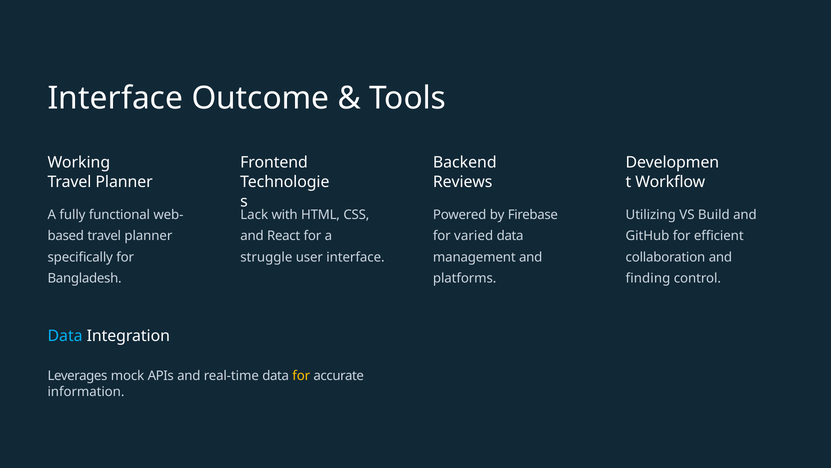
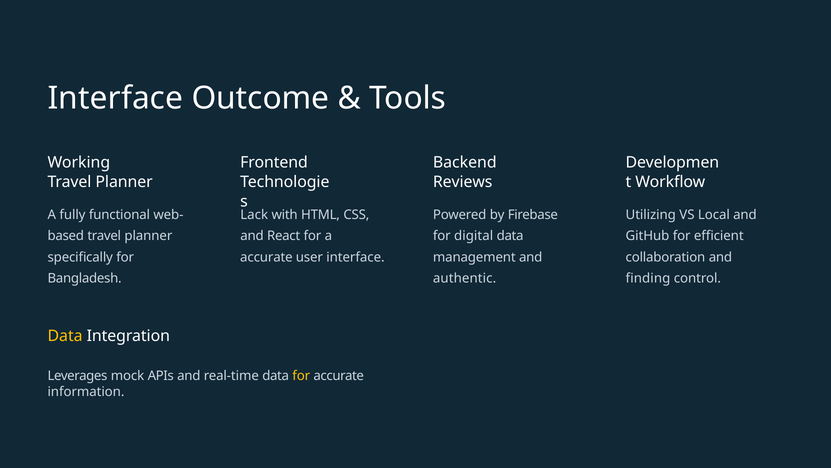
Build: Build -> Local (714, 214)
varied: varied -> digital (474, 236)
struggle: struggle -> accurate (266, 257)
platforms: platforms -> authentic (465, 278)
Data colour: light blue -> yellow (65, 336)
